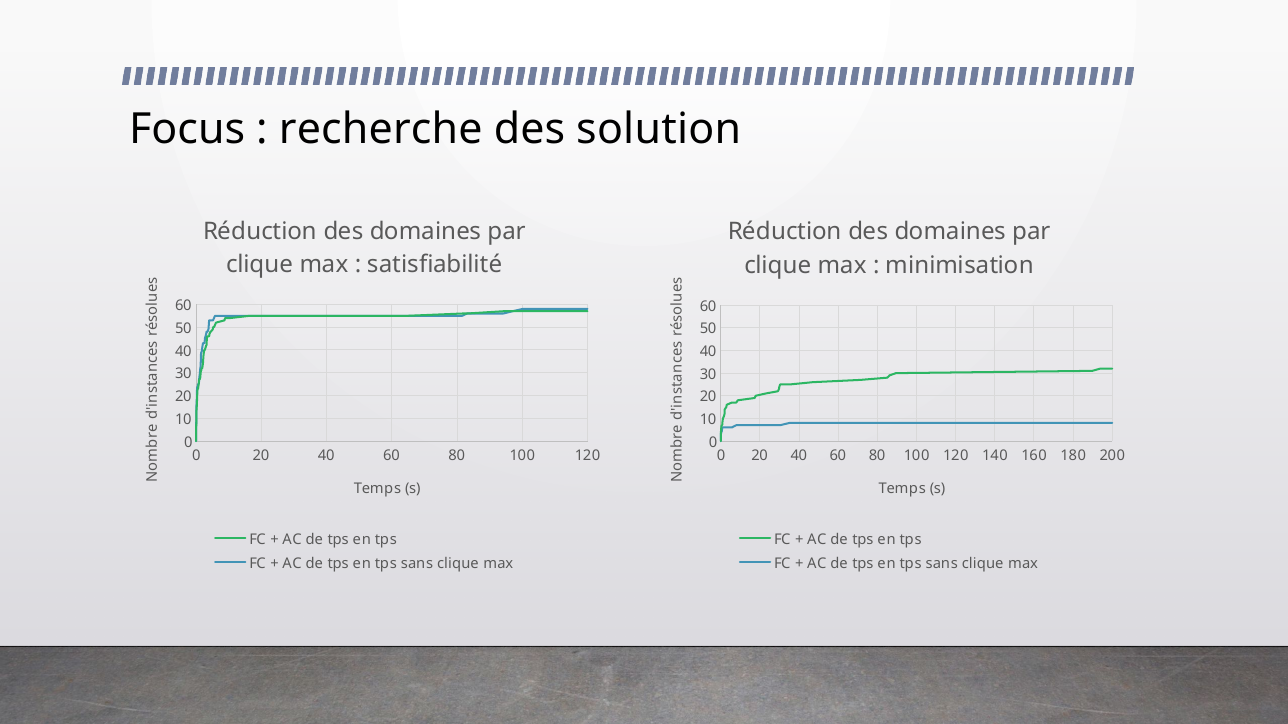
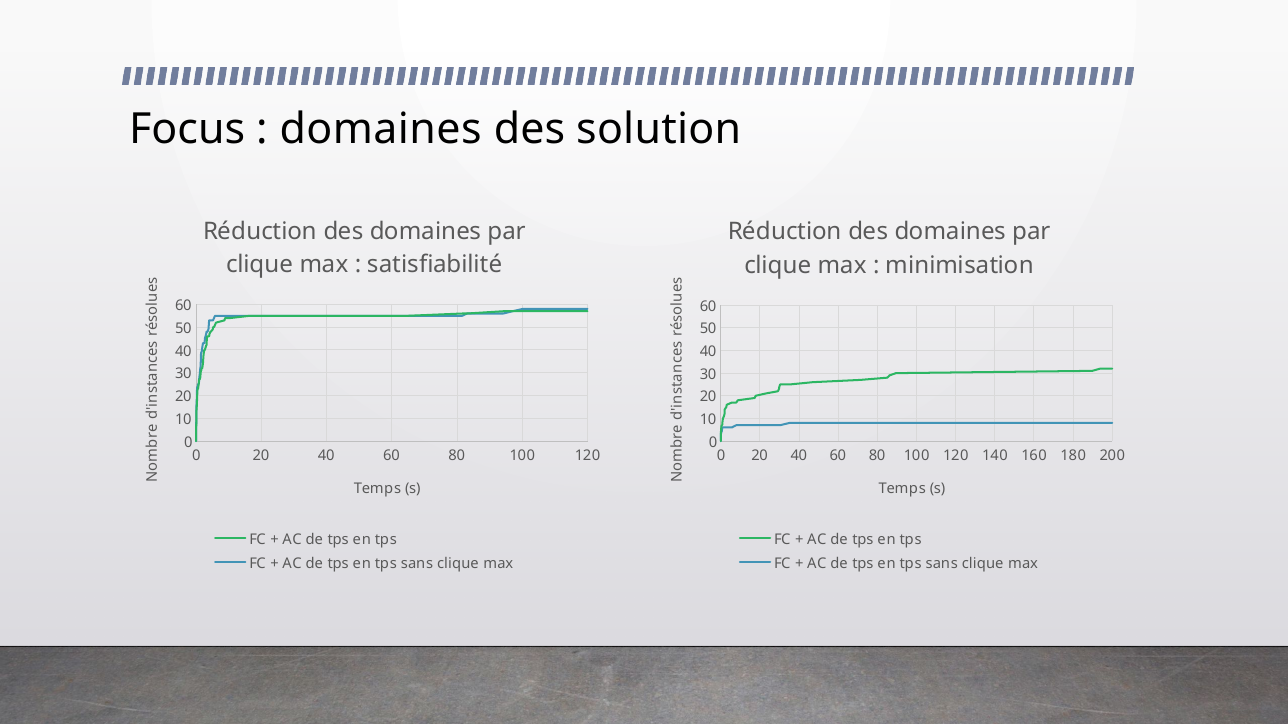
recherche: recherche -> domaines (381, 129)
